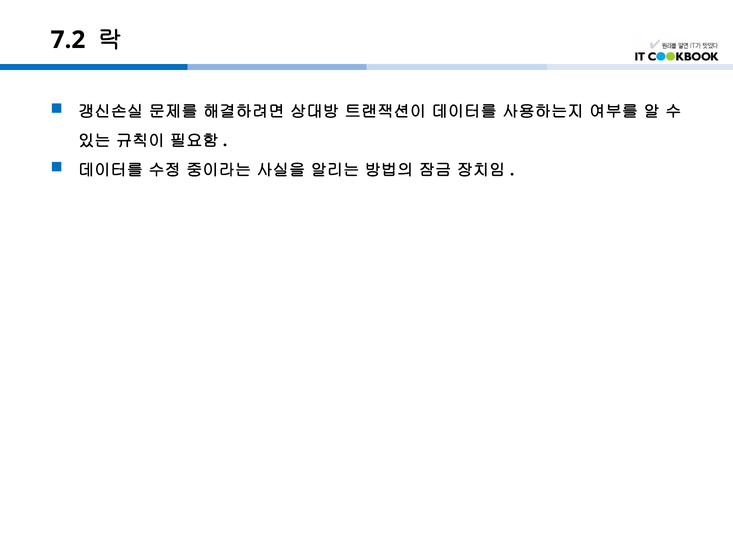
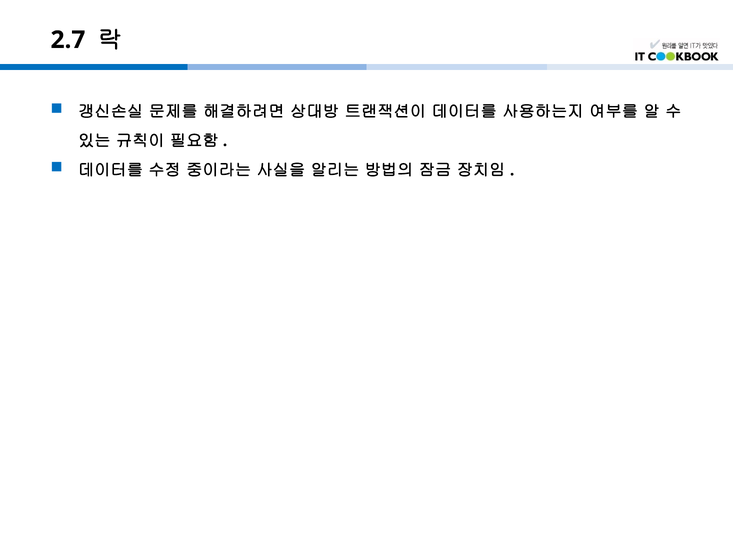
7.2: 7.2 -> 2.7 (68, 40)
